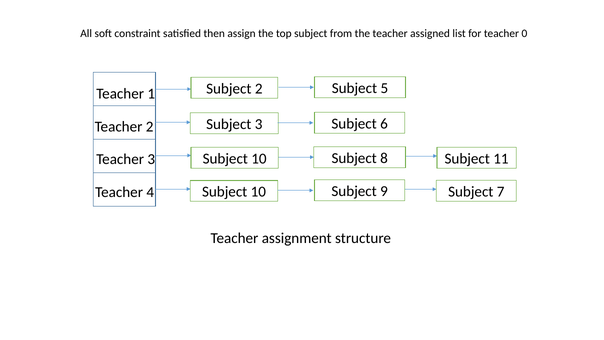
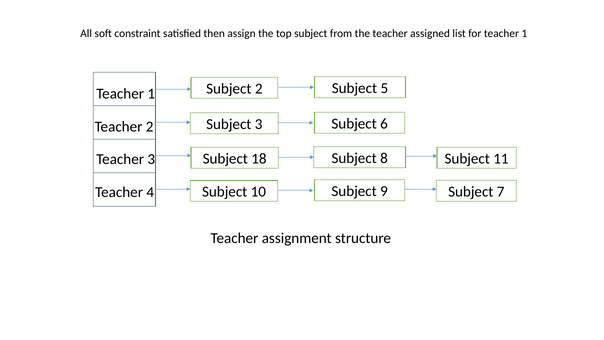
for teacher 0: 0 -> 1 (524, 33)
10: 10 -> 18 (259, 159)
